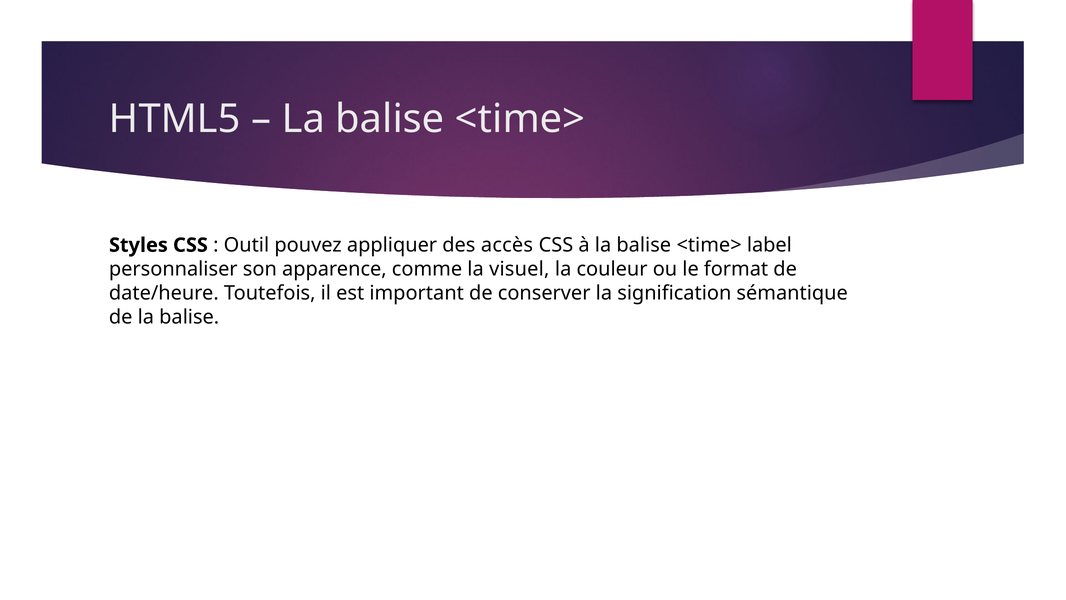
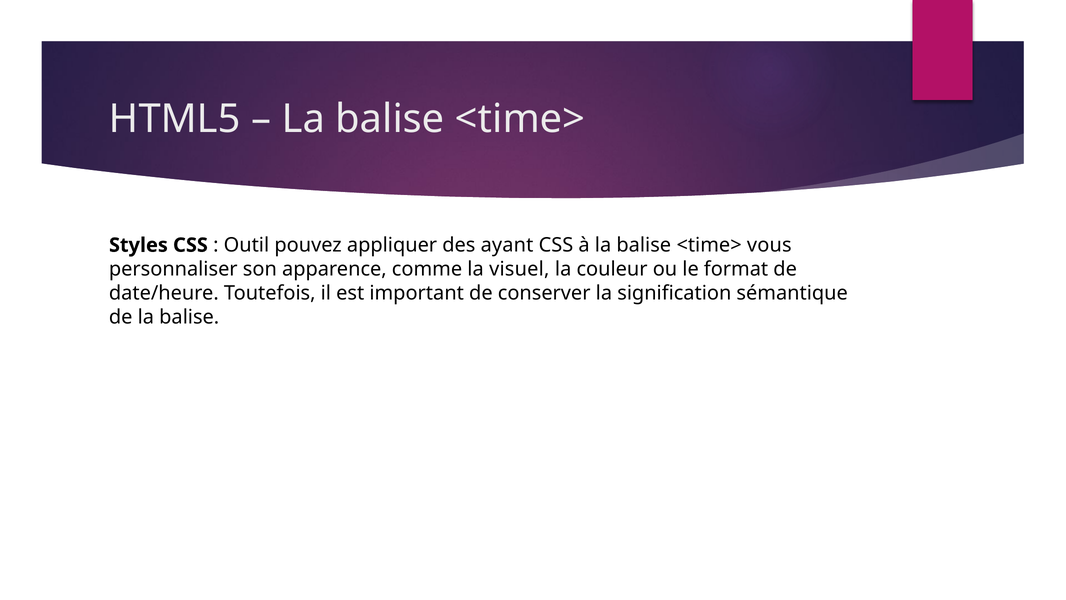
accès: accès -> ayant (507, 245)
label: label -> vous (769, 245)
